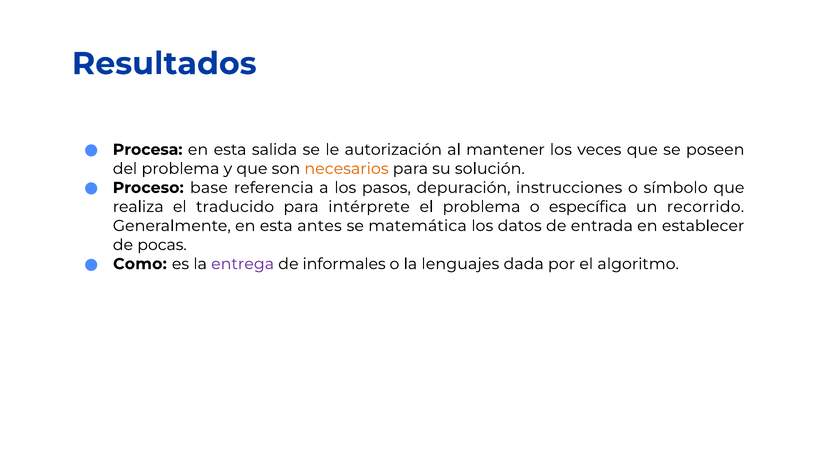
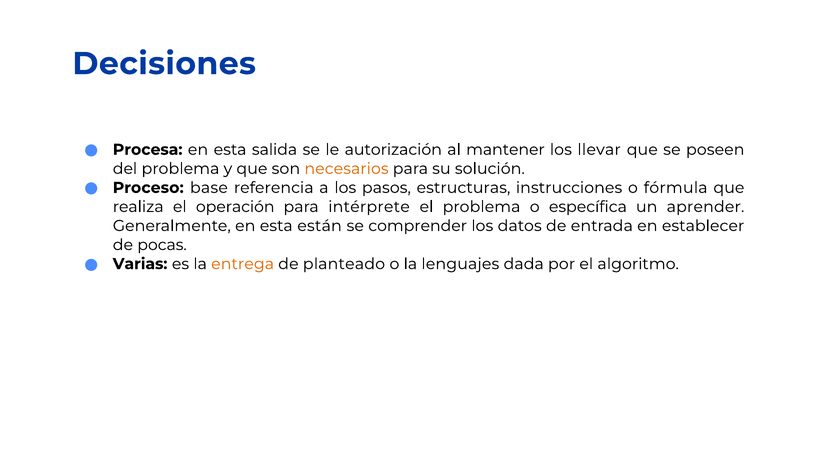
Resultados: Resultados -> Decisiones (164, 64)
veces: veces -> llevar (599, 150)
depuración: depuración -> estructuras (463, 188)
símbolo: símbolo -> fórmula (676, 188)
traducido: traducido -> operación (235, 207)
recorrido: recorrido -> aprender (705, 207)
antes: antes -> están (320, 226)
matemática: matemática -> comprender (418, 226)
Como: Como -> Varias (140, 264)
entrega colour: purple -> orange (243, 264)
informales: informales -> planteado (344, 264)
